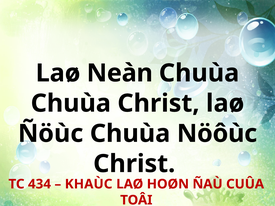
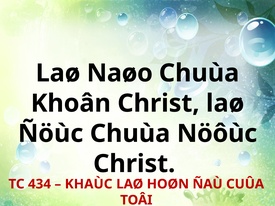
Neàn: Neàn -> Naøo (120, 73)
Chuùa: Chuùa -> Khoân (71, 103)
